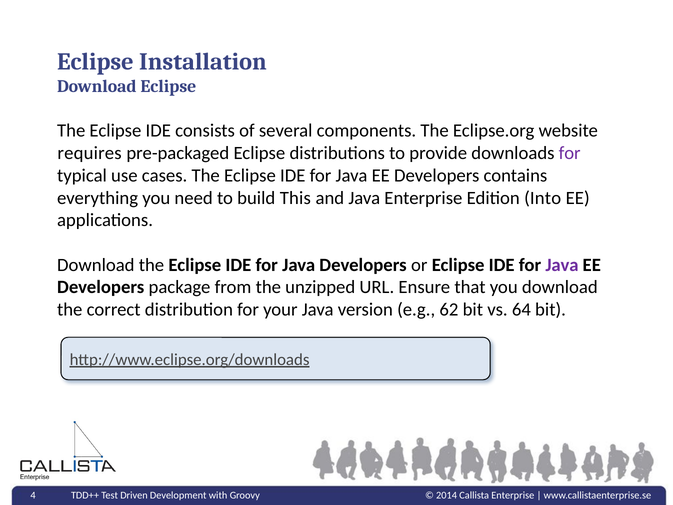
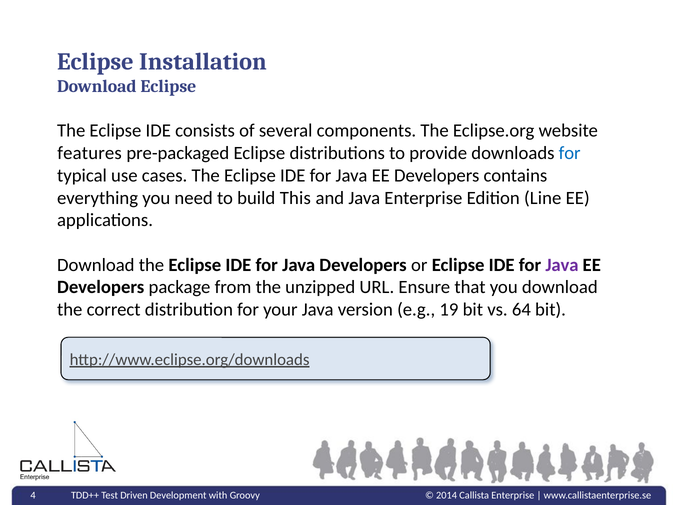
requires: requires -> features (90, 153)
for colour: purple -> blue (570, 153)
Into: Into -> Line (543, 198)
62: 62 -> 19 (449, 310)
